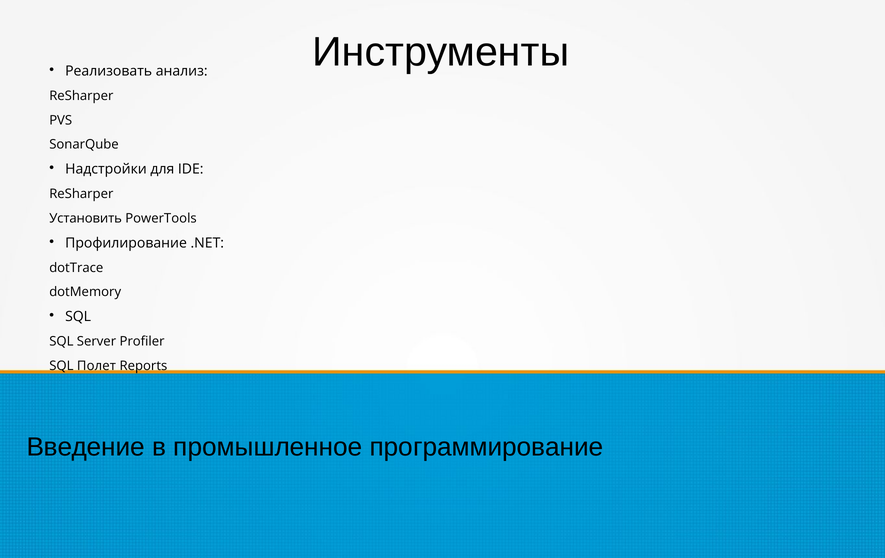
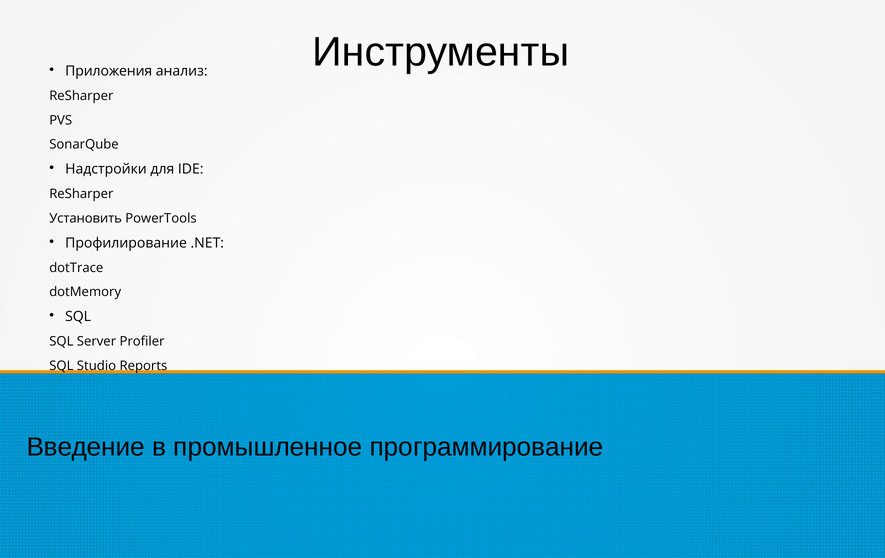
Реализовать: Реализовать -> Приложения (109, 71)
Полет: Полет -> Studio (96, 365)
